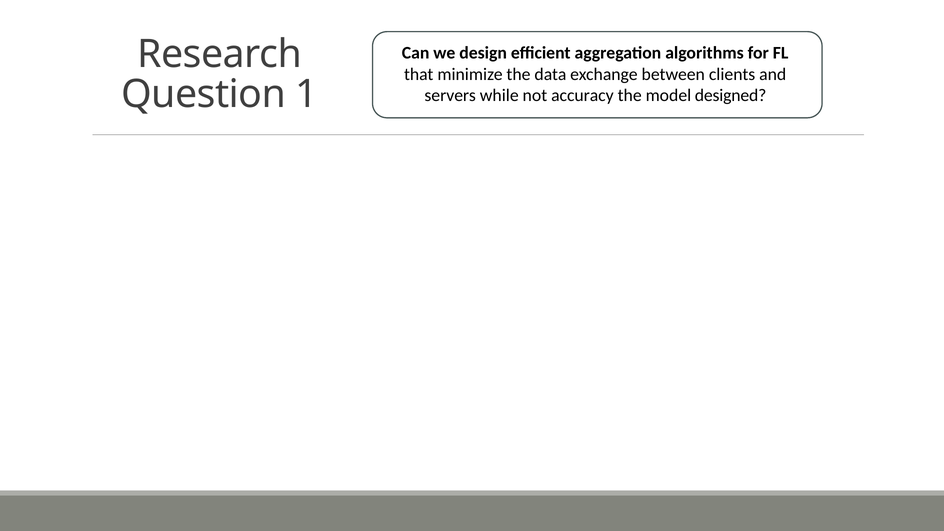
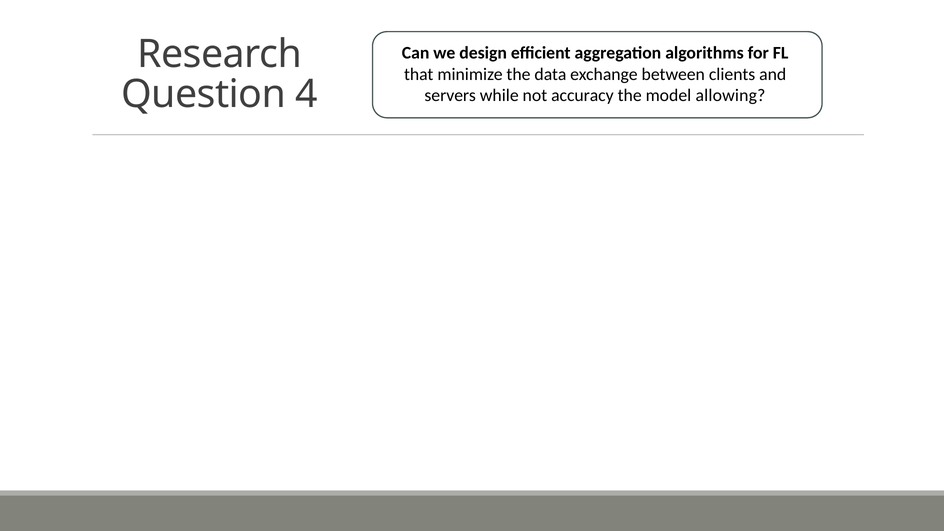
1: 1 -> 4 (306, 94)
designed: designed -> allowing (730, 96)
